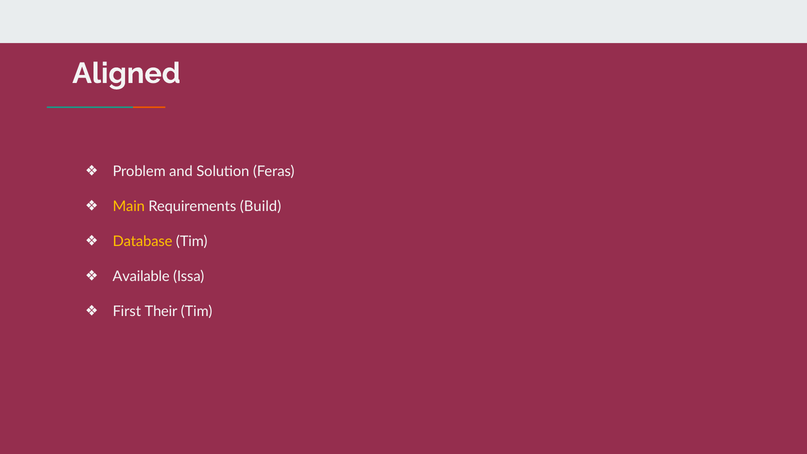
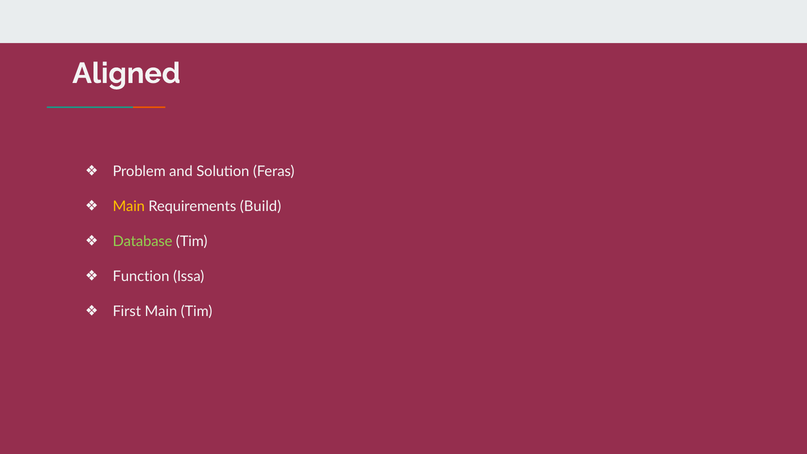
Database colour: yellow -> light green (143, 241)
Available: Available -> Function (141, 276)
First Their: Their -> Main (161, 311)
